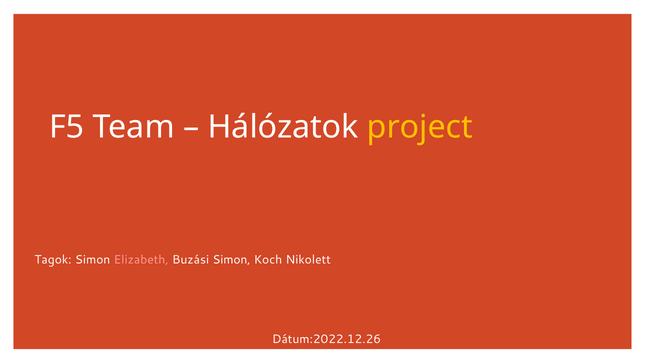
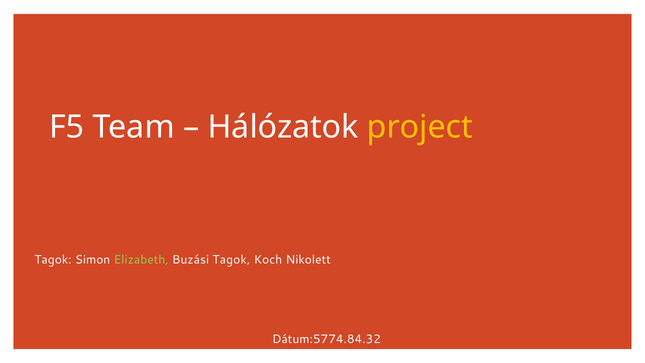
Elizabeth colour: pink -> light green (141, 260)
Buzási Simon: Simon -> Tagok (231, 260)
Dátum:2022.12.26: Dátum:2022.12.26 -> Dátum:5774.84.32 (327, 339)
